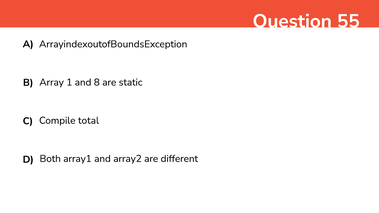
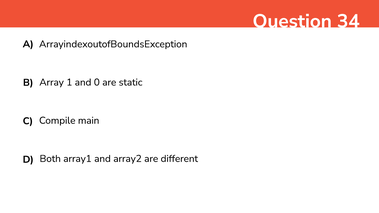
55: 55 -> 34 (348, 21)
8: 8 -> 0 (97, 82)
total: total -> main (89, 121)
